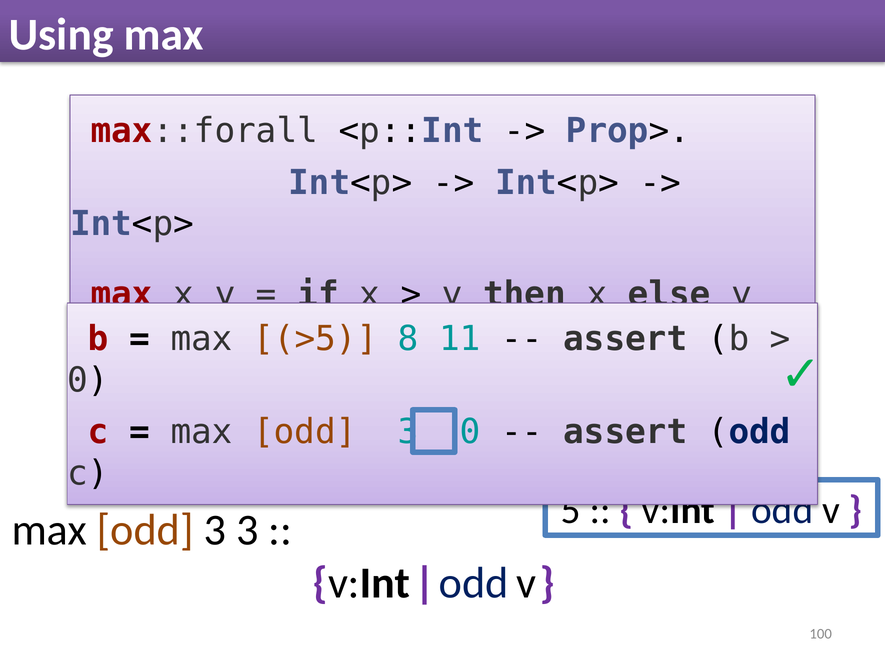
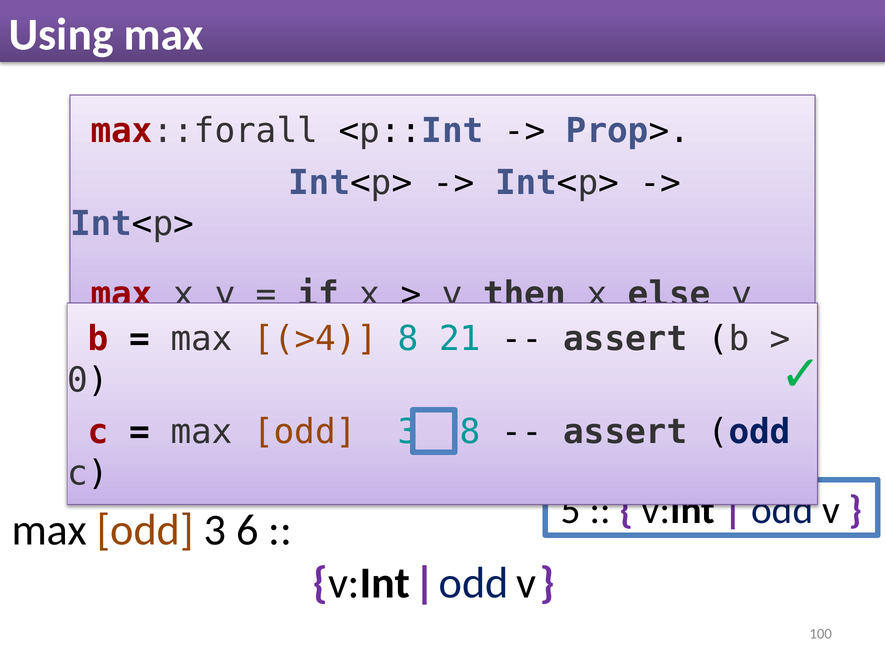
>5: >5 -> >4 (315, 339)
11: 11 -> 21 (460, 339)
0: 0 -> 8 (470, 432)
3 3: 3 -> 6 (247, 530)
